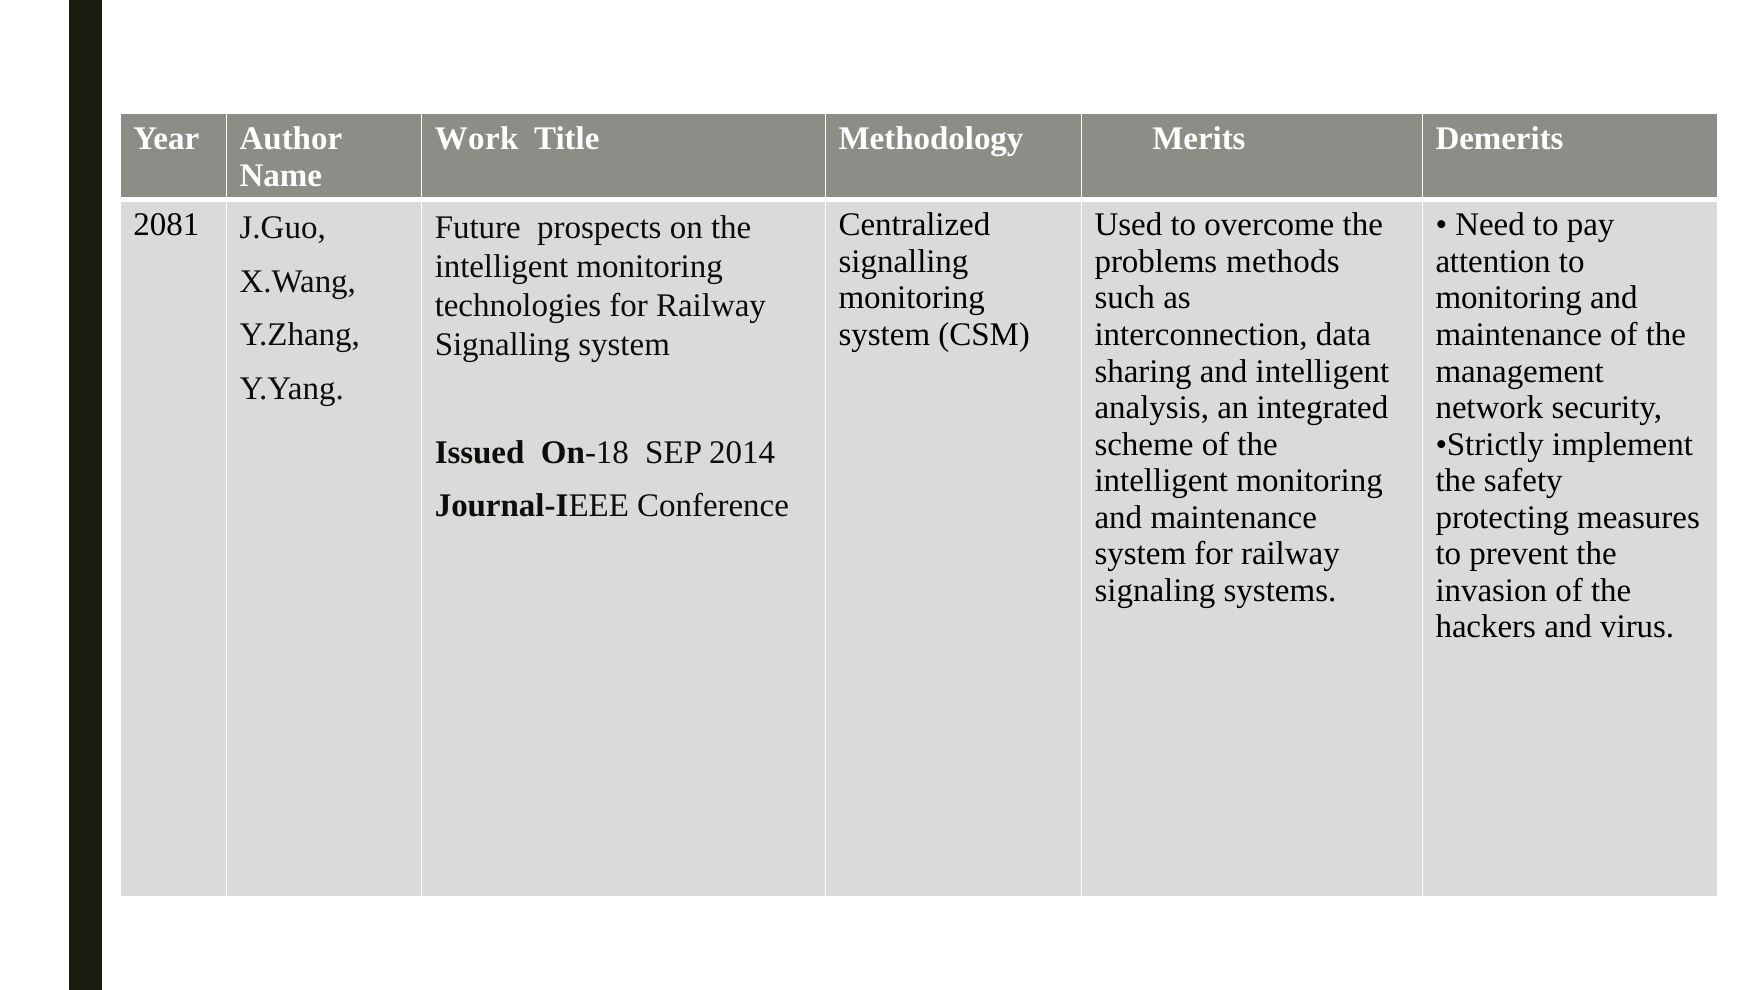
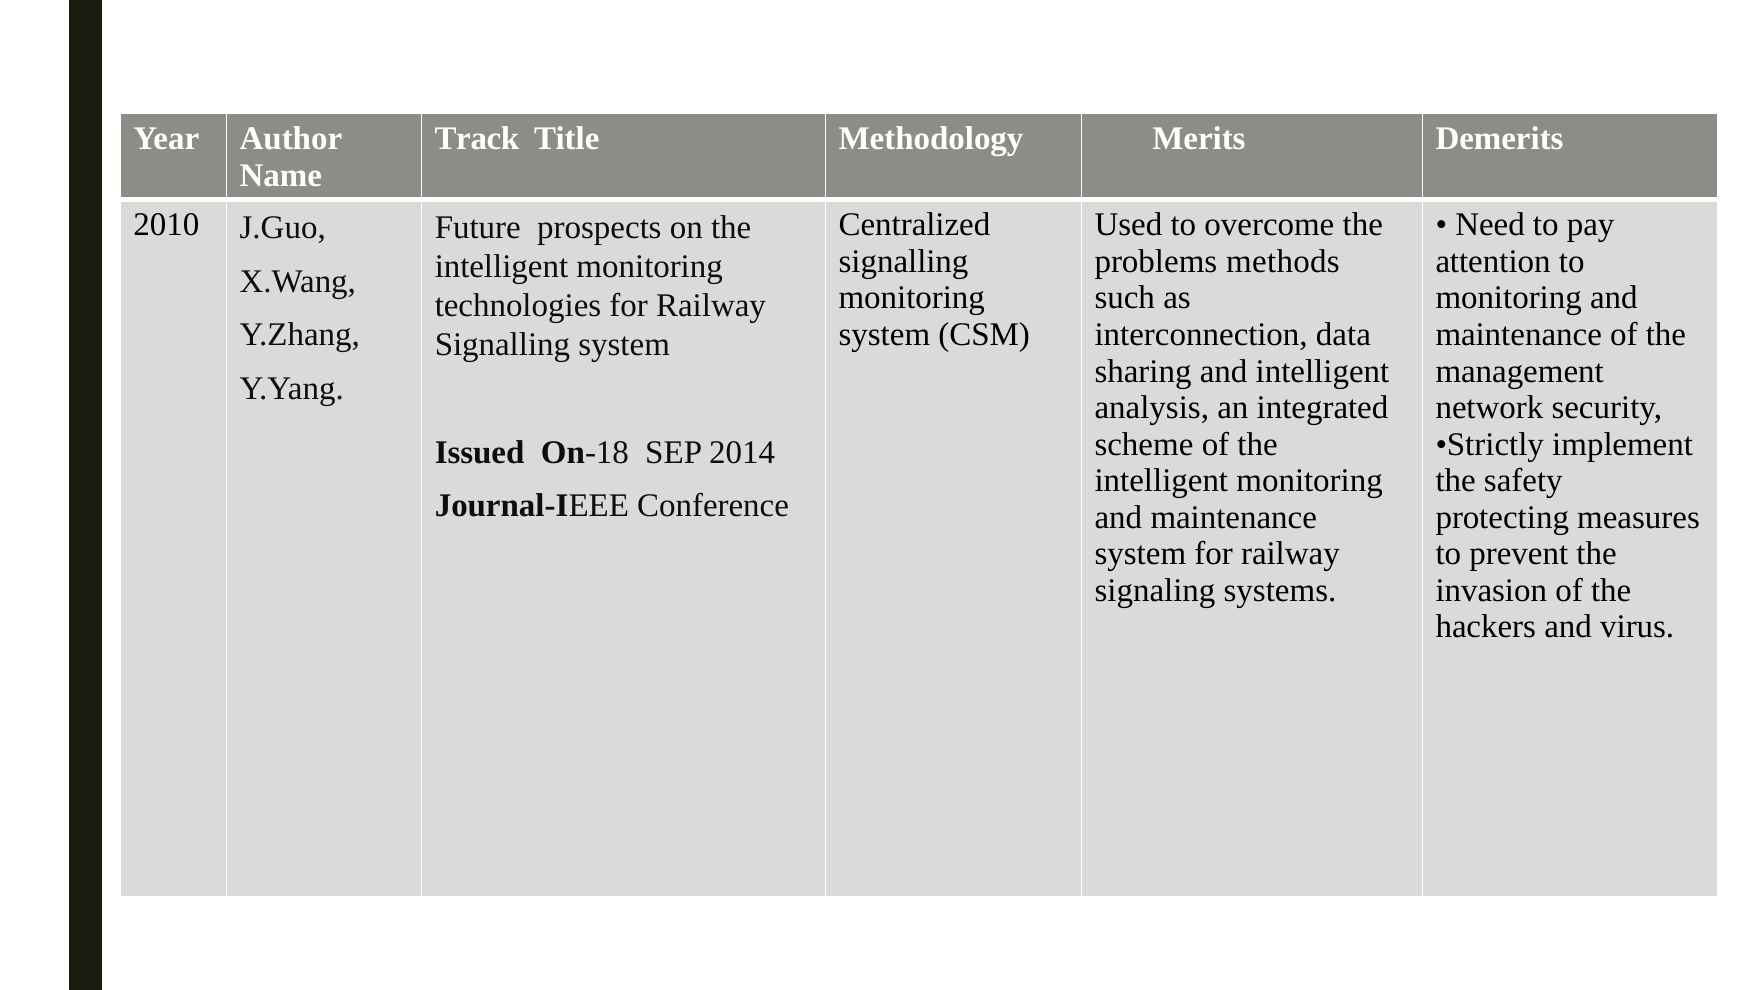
Work: Work -> Track (477, 139)
2081: 2081 -> 2010 (166, 225)
